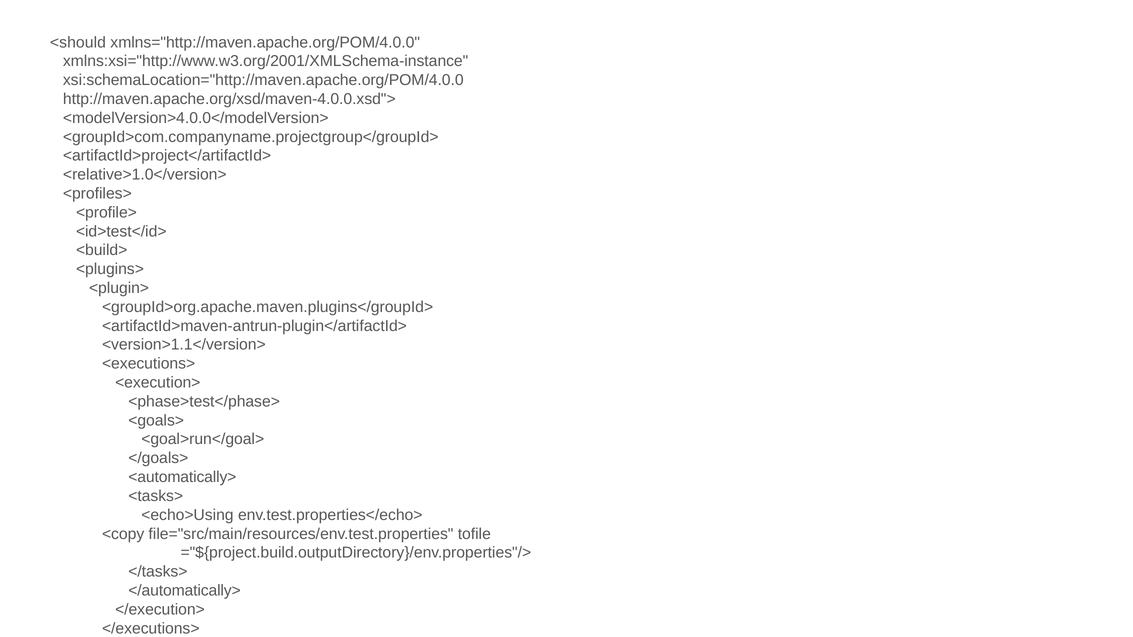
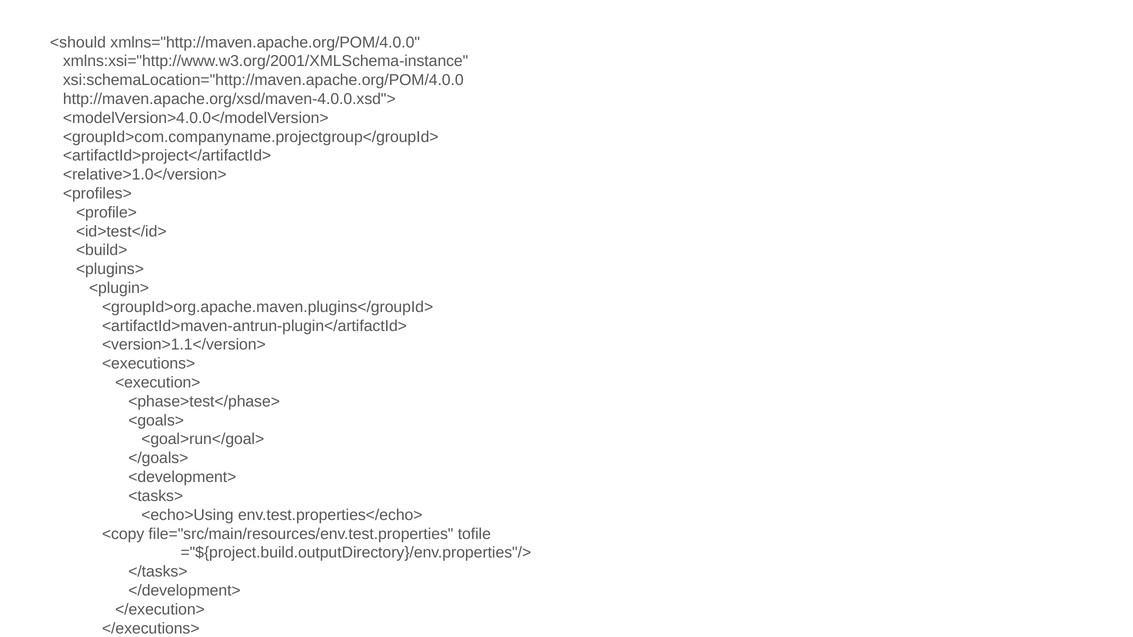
<automatically>: <automatically> -> <development> (182, 477)
</automatically>: </automatically> -> </development> (184, 591)
